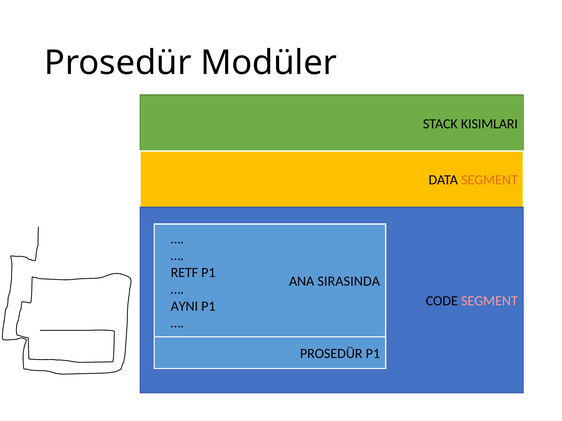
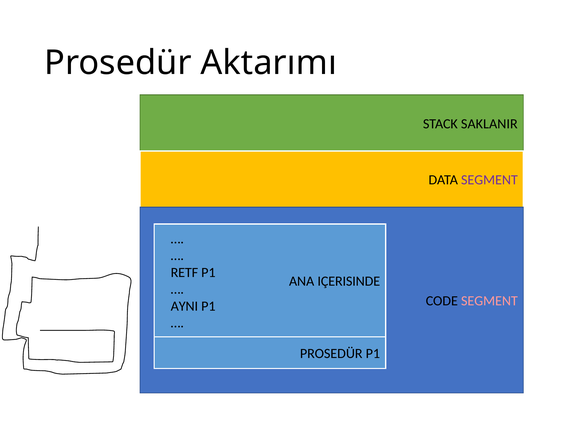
Modüler: Modüler -> Aktarımı (269, 63)
KISIMLARI: KISIMLARI -> SAKLANIR (489, 124)
SEGMENT colour: orange -> purple (489, 180)
SIRASINDA: SIRASINDA -> IÇERISINDE (349, 282)
